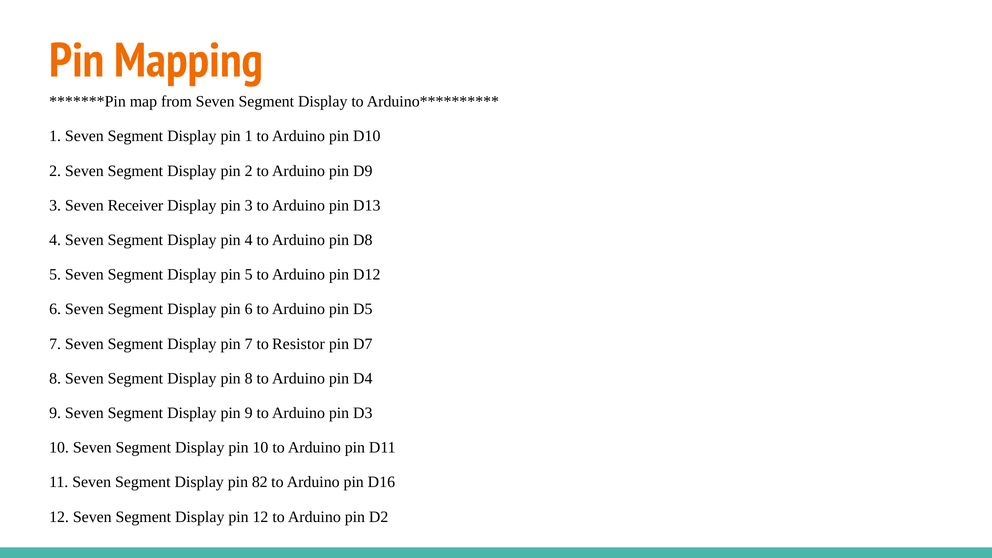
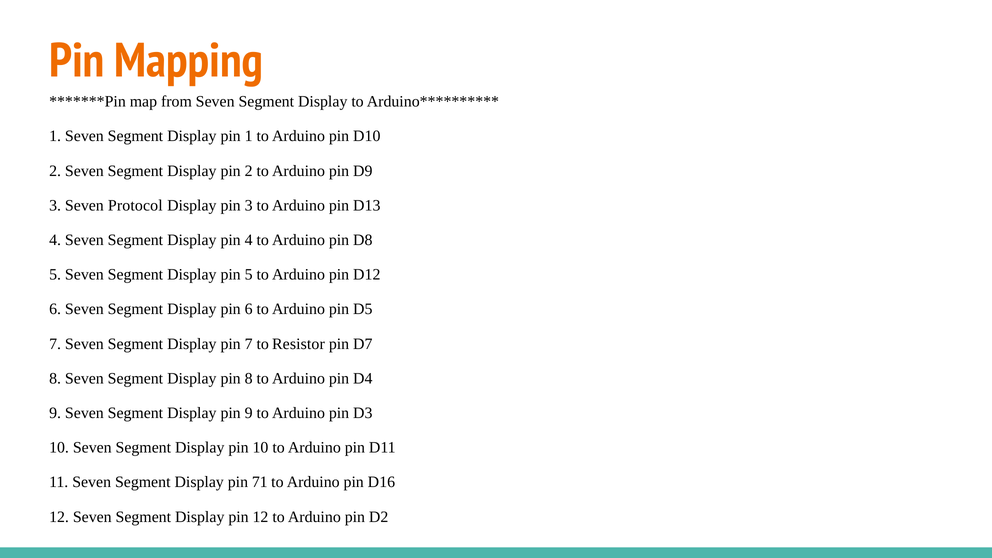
Receiver: Receiver -> Protocol (135, 205)
82: 82 -> 71 (260, 482)
